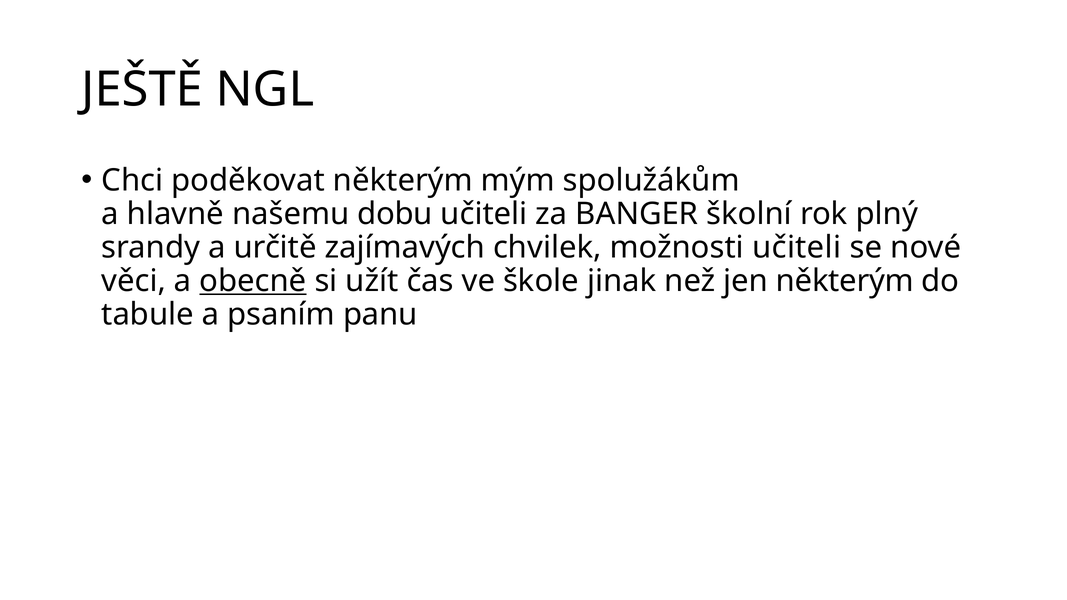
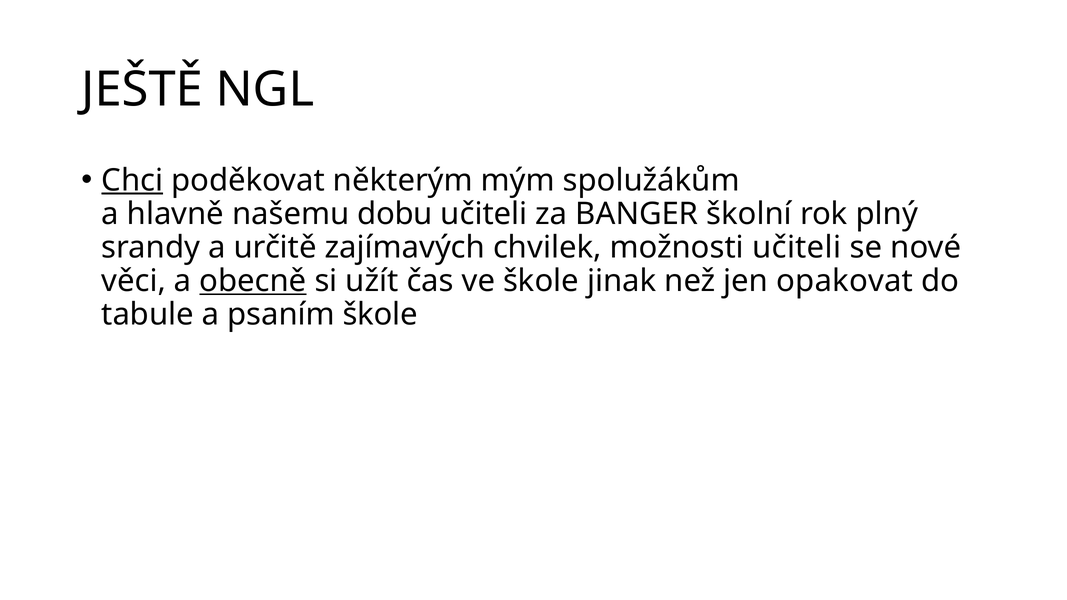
Chci underline: none -> present (132, 180)
jen některým: některým -> opakovat (845, 281)
psaním panu: panu -> škole (380, 315)
